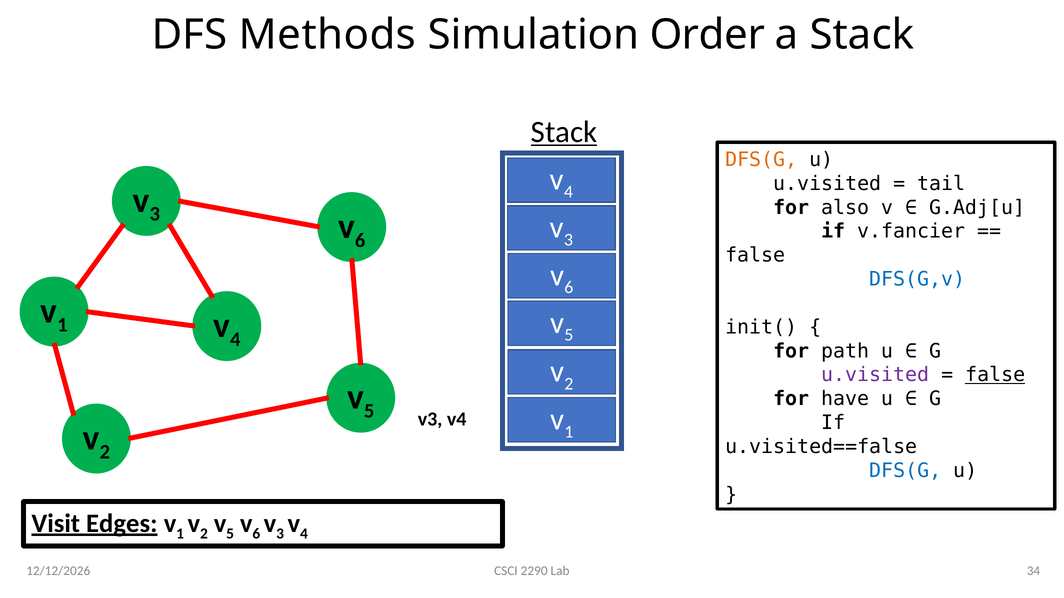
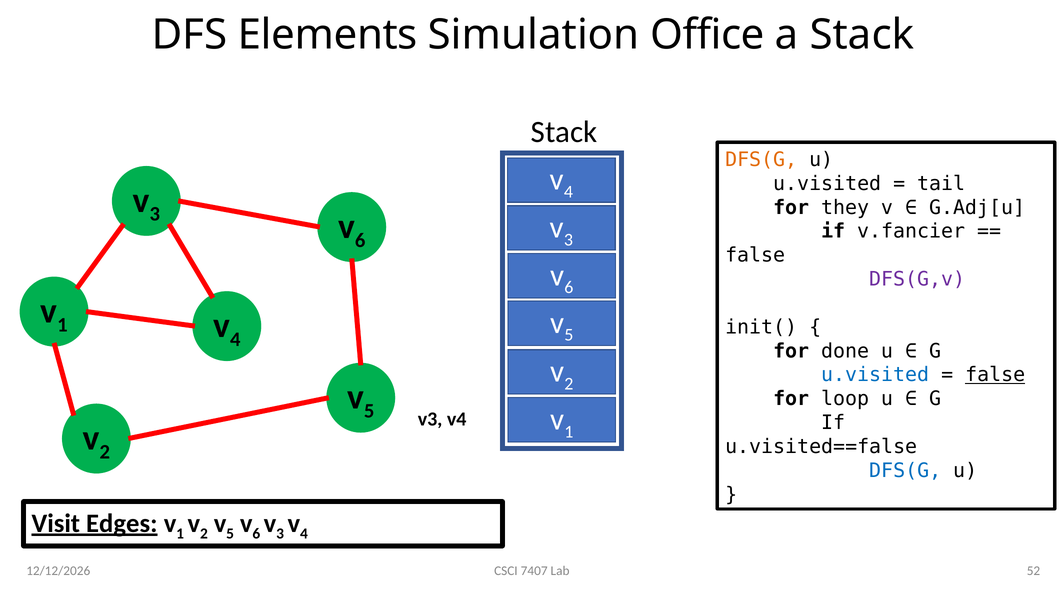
Methods: Methods -> Elements (328, 35)
Order: Order -> Office (707, 35)
Stack underline: present -> none (564, 132)
also: also -> they (845, 208)
DFS(G,v colour: blue -> purple (917, 279)
path: path -> done (845, 351)
u.visited colour: purple -> blue (875, 375)
have: have -> loop (845, 399)
2290: 2290 -> 7407 (534, 571)
34: 34 -> 52 (1033, 571)
